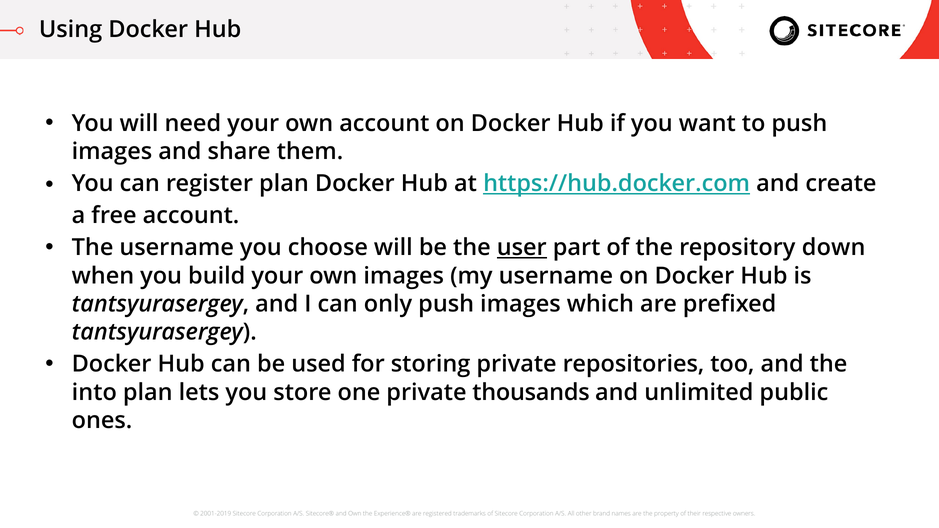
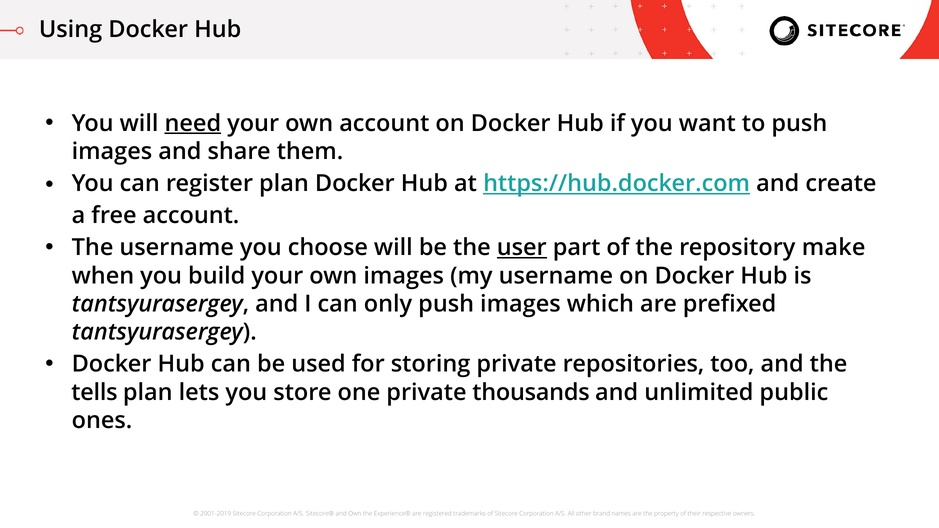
need underline: none -> present (193, 123)
down: down -> make (834, 248)
into: into -> tells (94, 393)
